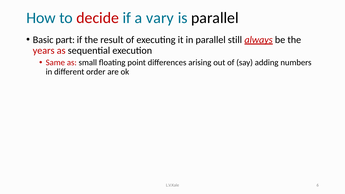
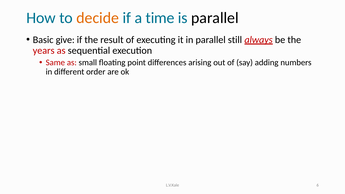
decide colour: red -> orange (98, 18)
vary: vary -> time (160, 18)
part: part -> give (65, 40)
